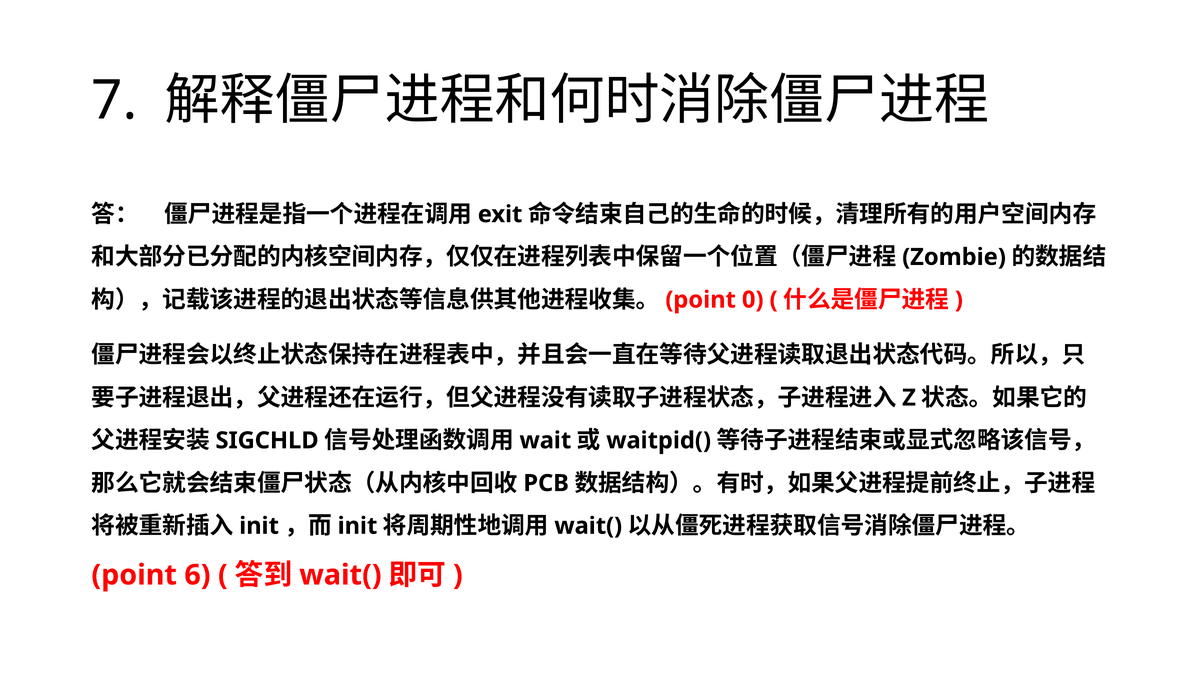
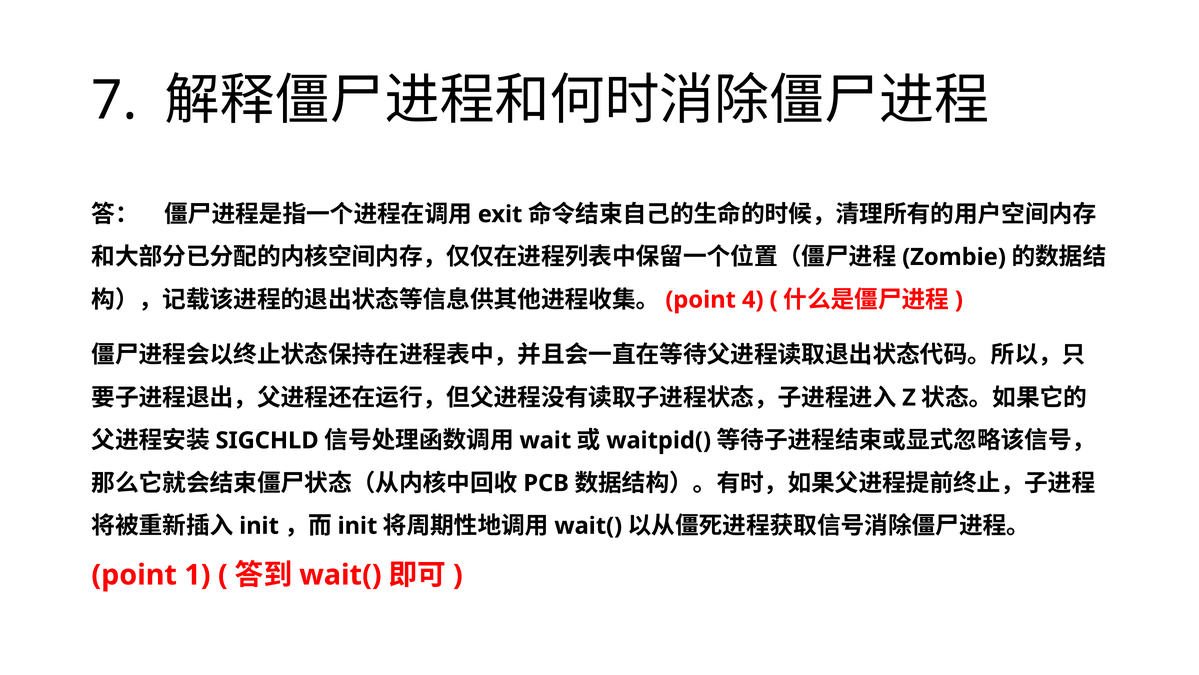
0: 0 -> 4 (753, 300)
6: 6 -> 1 (197, 575)
